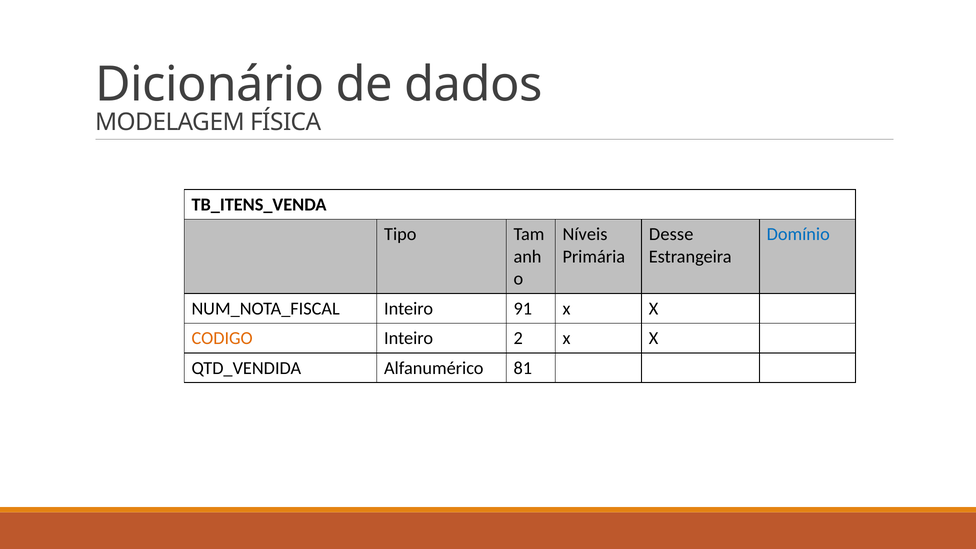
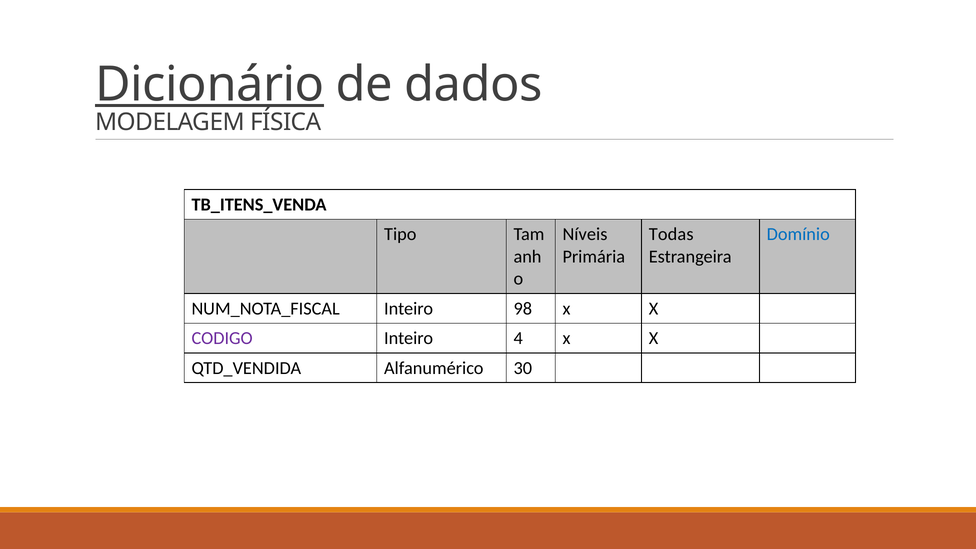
Dicionário underline: none -> present (210, 84)
Desse: Desse -> Todas (671, 234)
91: 91 -> 98 (523, 309)
CODIGO colour: orange -> purple (222, 338)
2: 2 -> 4 (518, 338)
81: 81 -> 30 (523, 368)
